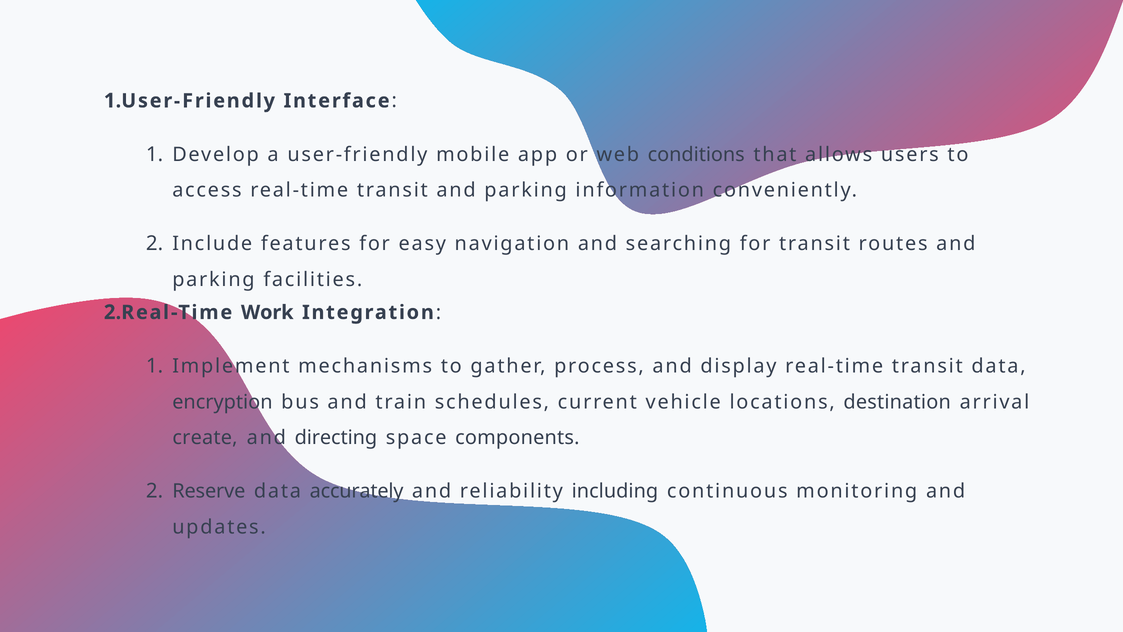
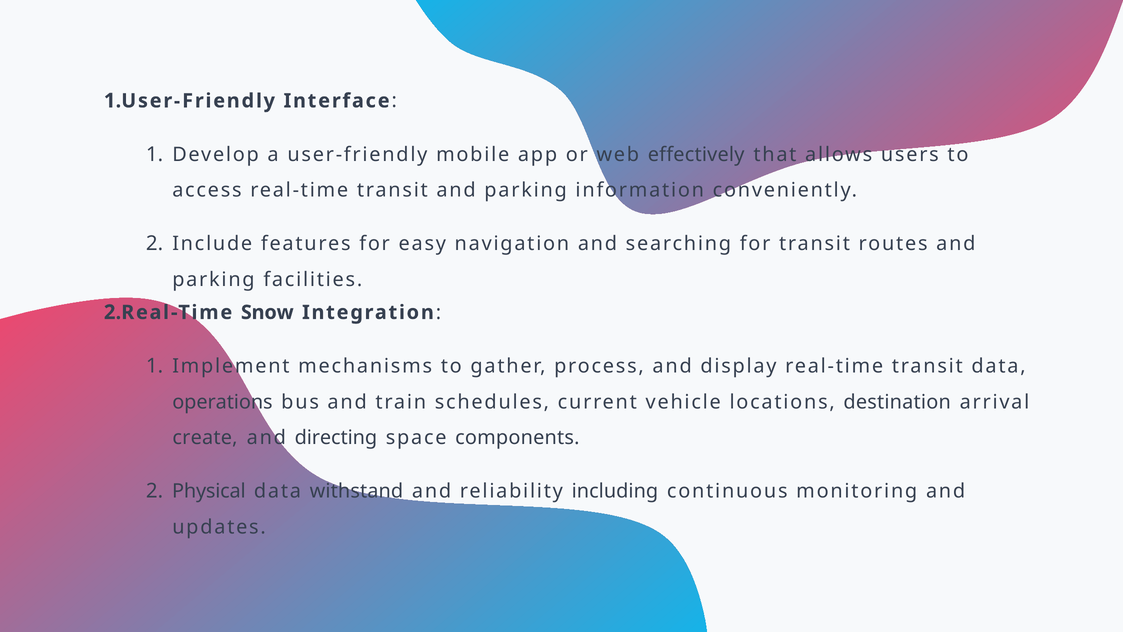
conditions: conditions -> effectively (696, 154)
Work: Work -> Snow (267, 312)
encryption: encryption -> operations (222, 402)
Reserve: Reserve -> Physical (209, 491)
accurately: accurately -> withstand (356, 491)
